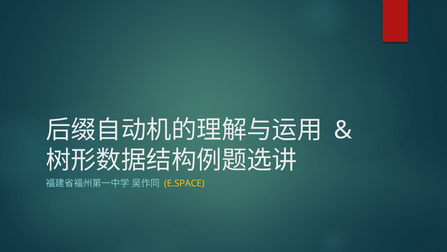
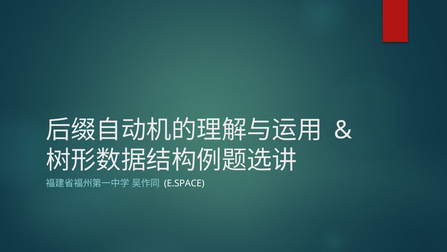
E.SPACE colour: yellow -> white (184, 183)
